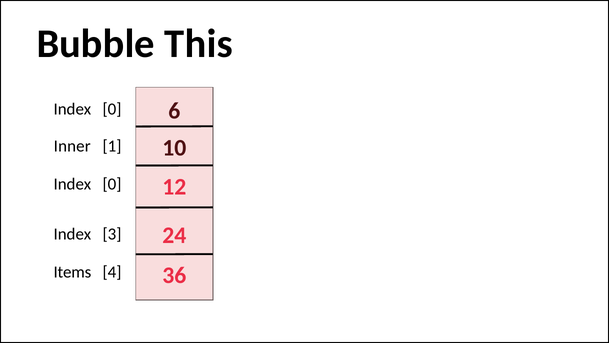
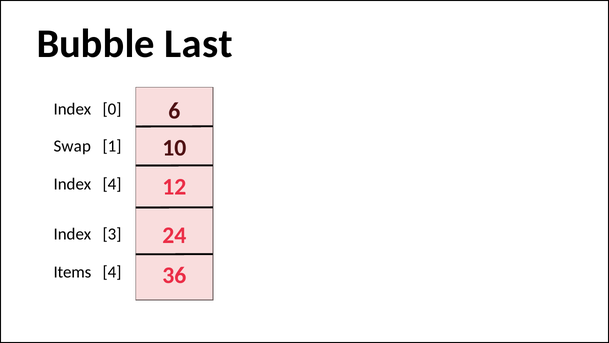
This: This -> Last (199, 44)
Inner: Inner -> Swap (72, 146)
0: 0 -> 4 (112, 184)
